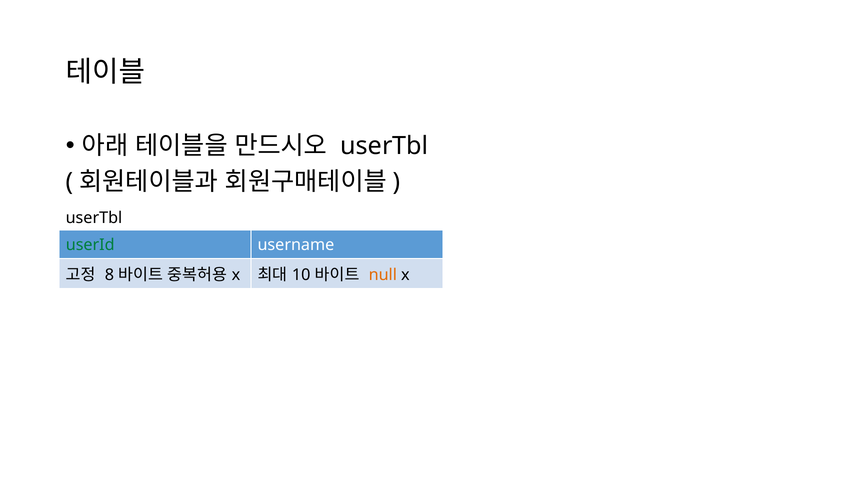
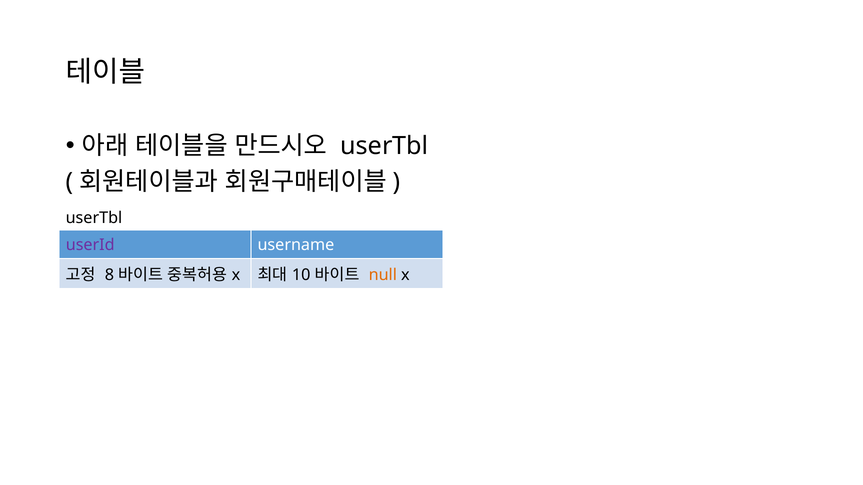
userId colour: green -> purple (90, 245)
